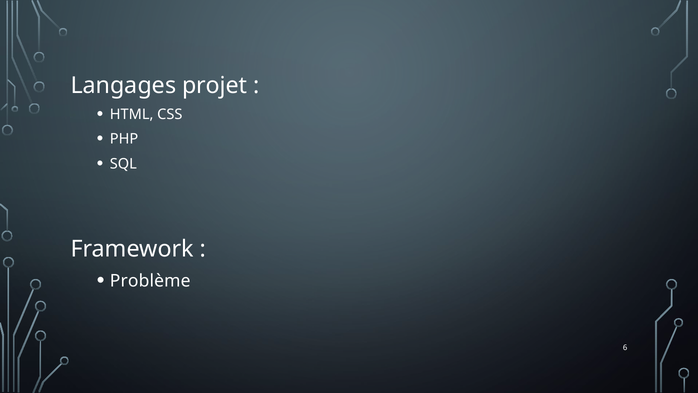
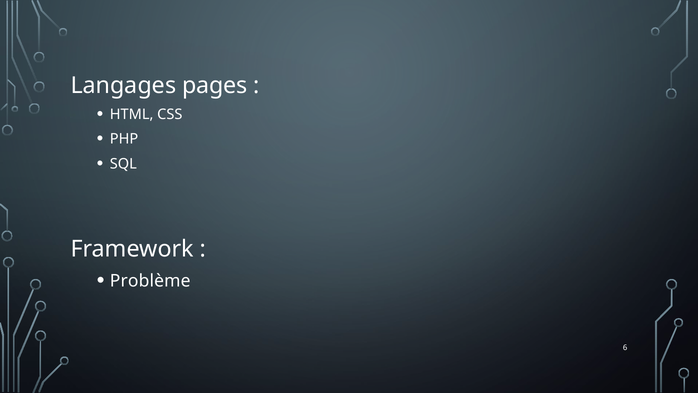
projet: projet -> pages (215, 85)
